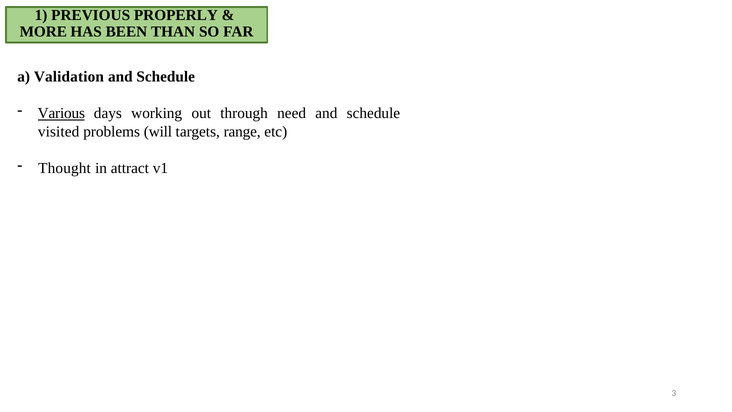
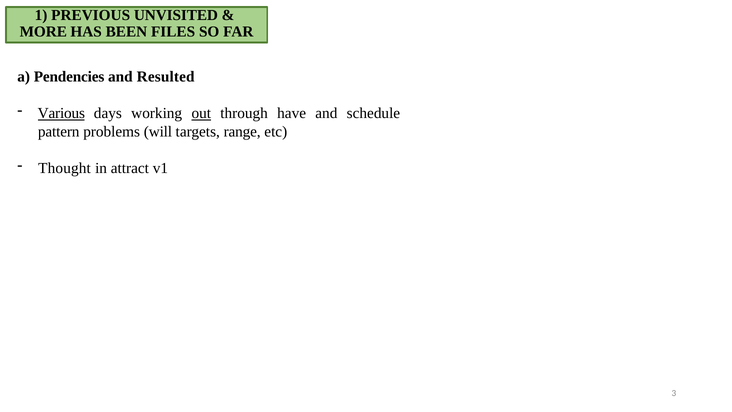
PROPERLY: PROPERLY -> UNVISITED (176, 15)
THAN: THAN -> FILES (173, 31)
Validation: Validation -> Pendencies (69, 77)
Schedule: Schedule -> Resulted (166, 77)
out underline: none -> present (201, 113)
need: need -> have (292, 113)
visited: visited -> pattern (59, 132)
